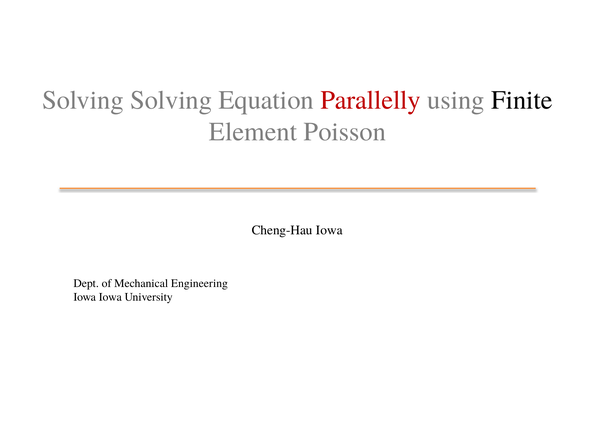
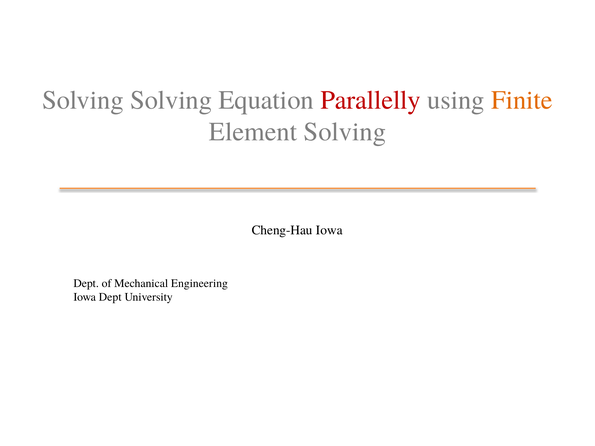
Finite colour: black -> orange (522, 100)
Element Poisson: Poisson -> Solving (345, 132)
Iowa: Iowa -> Dept (110, 297)
